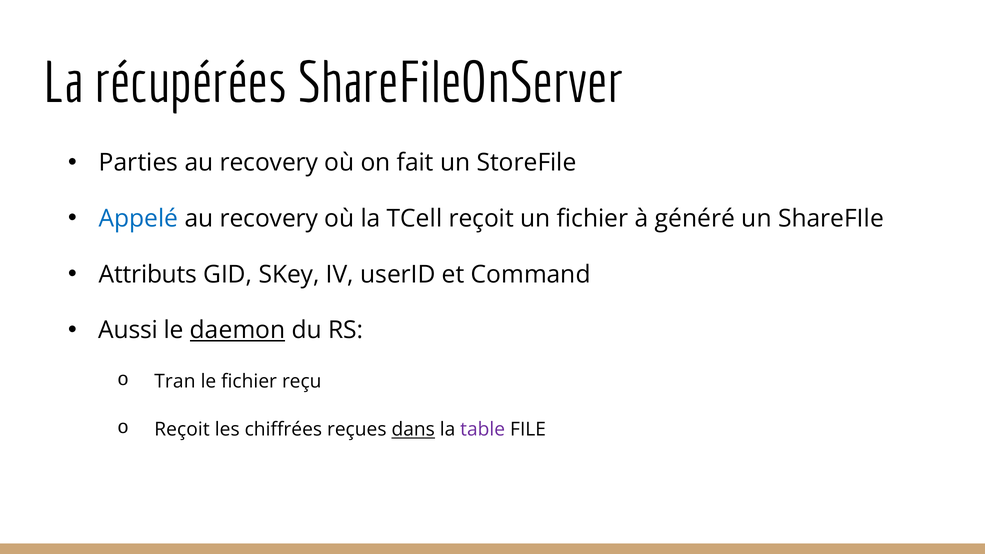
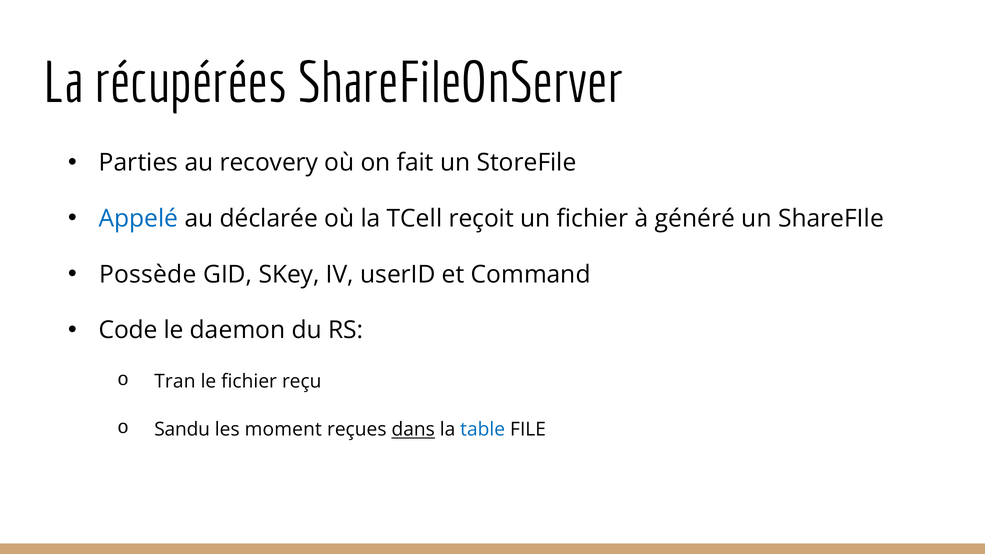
recovery: recovery -> déclarée (269, 219)
Attributs: Attributs -> Possède (148, 274)
Aussi: Aussi -> Code (128, 330)
daemon underline: present -> none (238, 330)
Reçoit: Reçoit -> Sandu (182, 430)
chiffrées: chiffrées -> moment (283, 430)
table colour: purple -> blue (483, 430)
